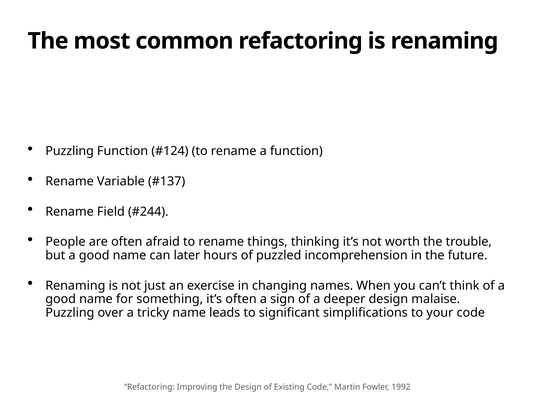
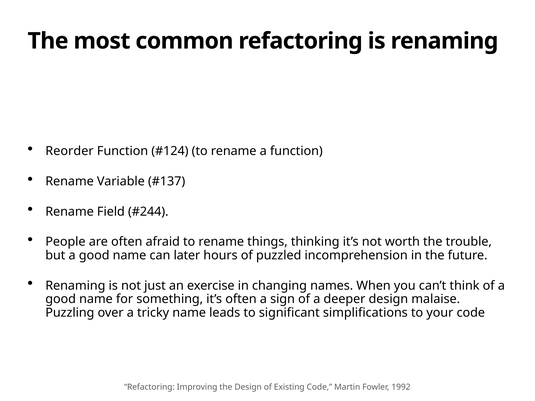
Puzzling: Puzzling -> Reorder (69, 151)
